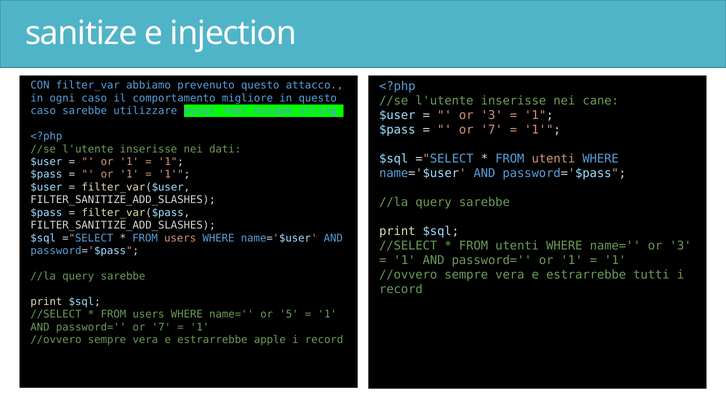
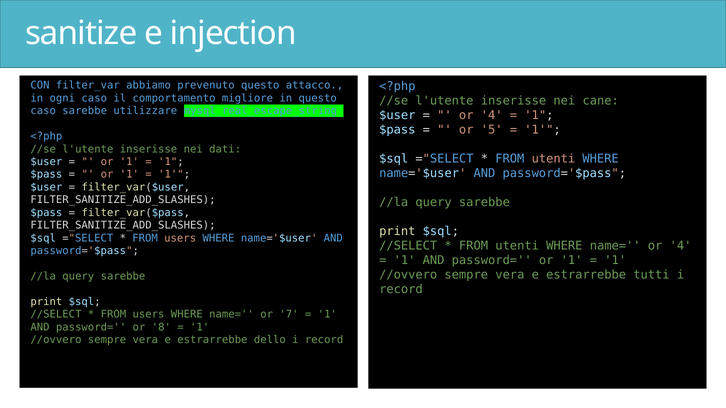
3: 3 -> 4 (492, 115)
7: 7 -> 5 (492, 130)
name= or 3: 3 -> 4 (681, 246)
5: 5 -> 7 (289, 315)
password= or 7: 7 -> 8 (161, 327)
apple: apple -> dello (270, 340)
